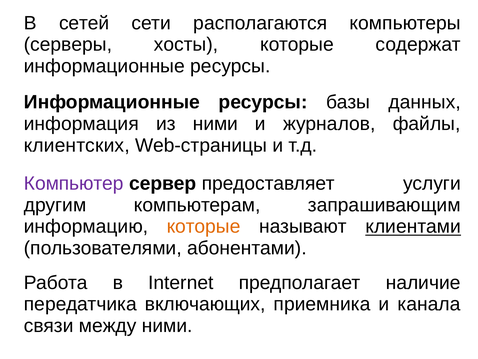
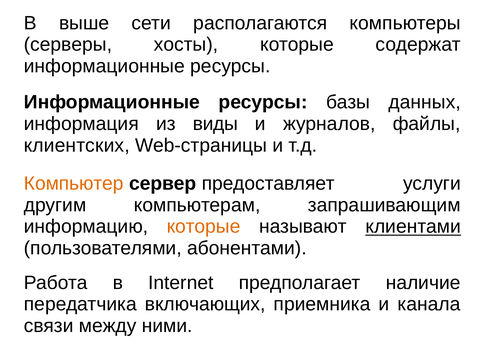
сетей: сетей -> выше (84, 23)
из ними: ними -> виды (215, 124)
Компьютер colour: purple -> orange (74, 183)
